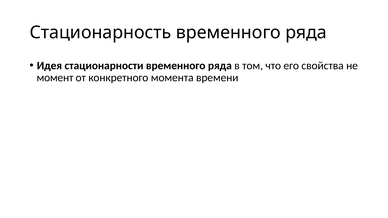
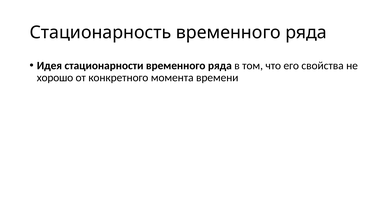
момент: момент -> хорошо (55, 78)
